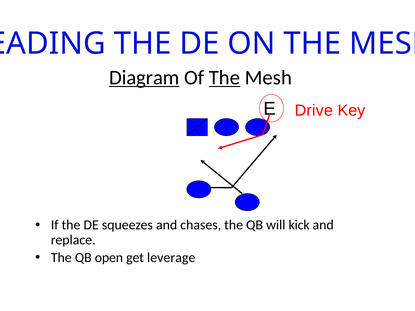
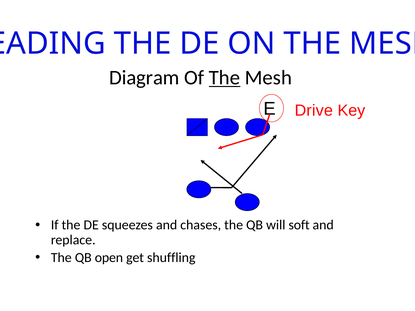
Diagram underline: present -> none (144, 78)
kick: kick -> soft (299, 225)
leverage: leverage -> shuffling (171, 258)
